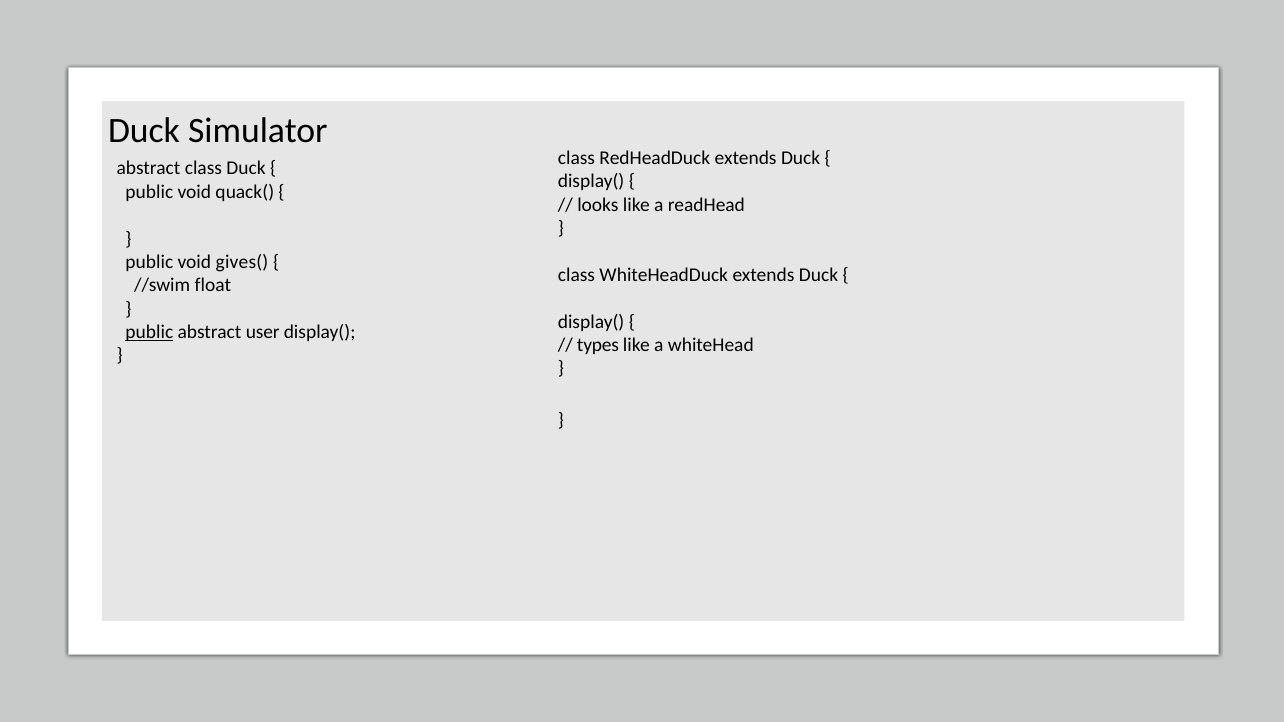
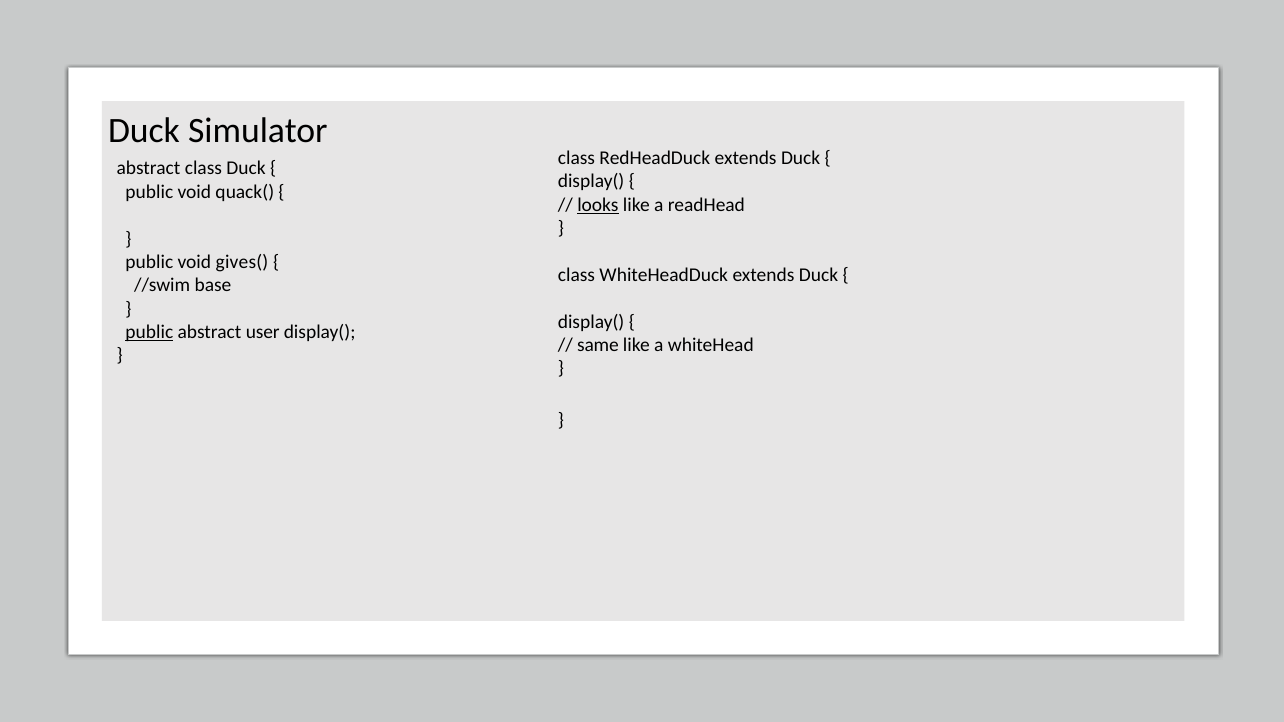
looks underline: none -> present (598, 205)
float: float -> base (213, 285)
types: types -> same (598, 345)
